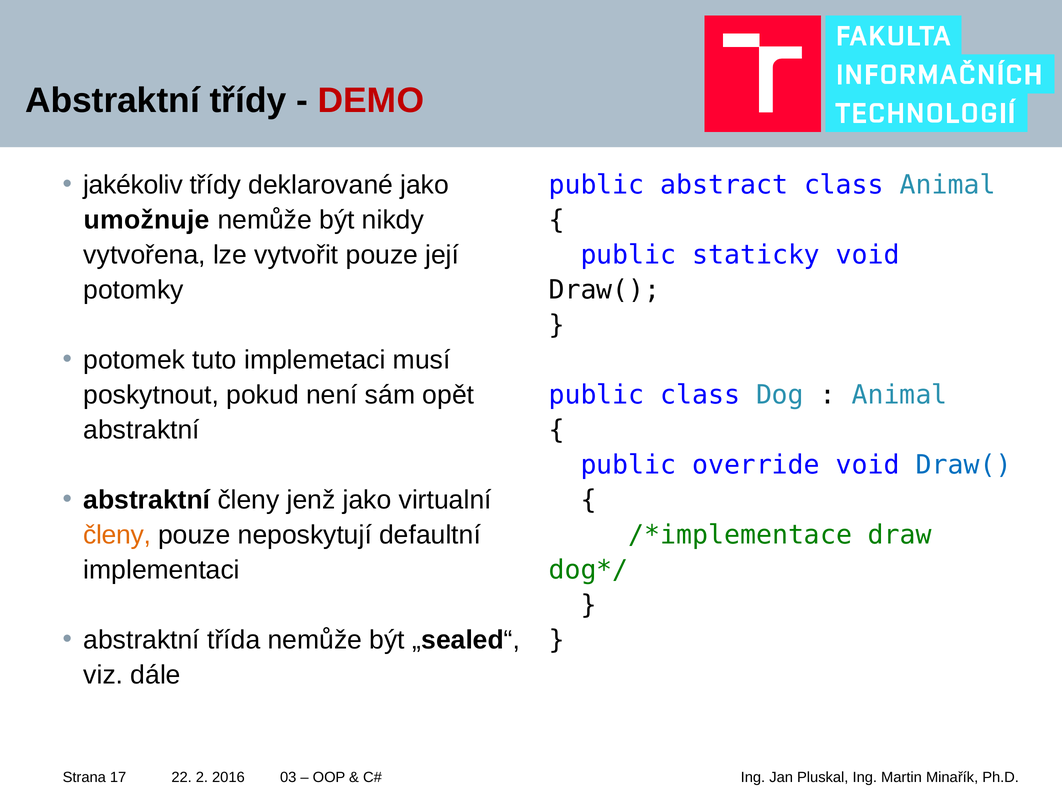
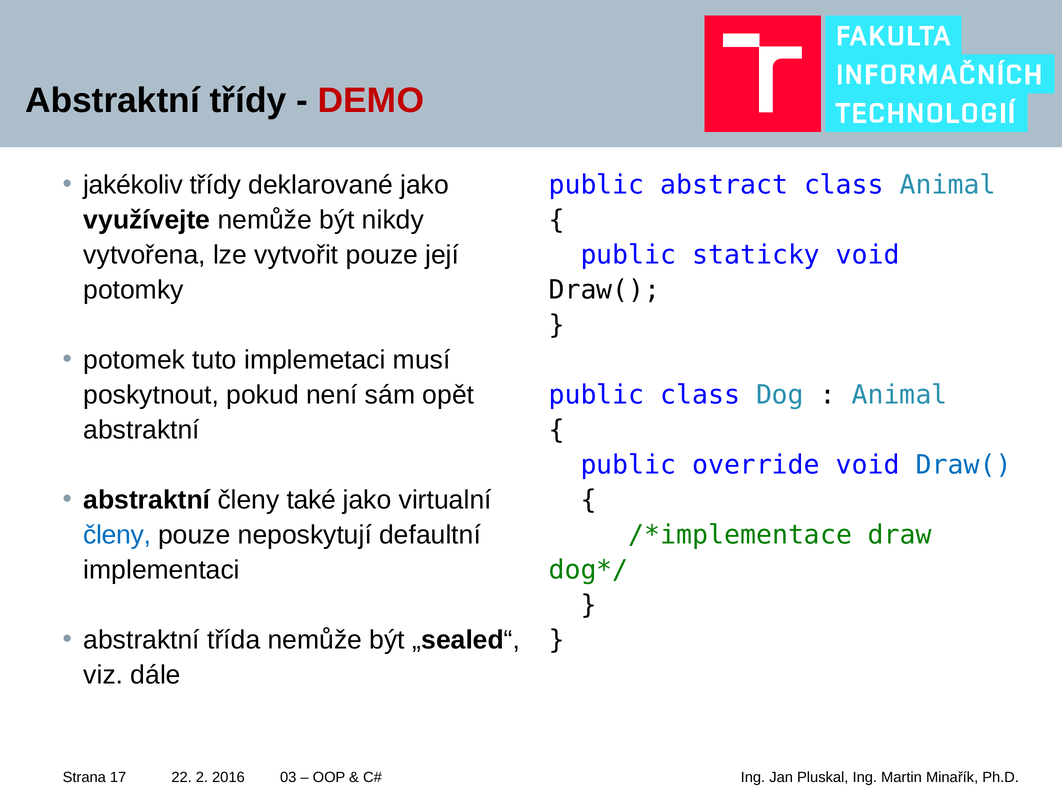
umožnuje: umožnuje -> využívejte (147, 220)
jenž: jenž -> také (311, 500)
členy colour: orange -> blue (117, 535)
